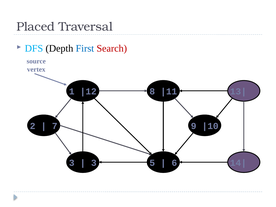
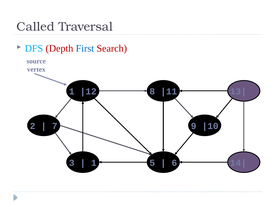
Placed: Placed -> Called (35, 27)
Depth colour: black -> red (59, 49)
3: 3 -> 1 (94, 163)
